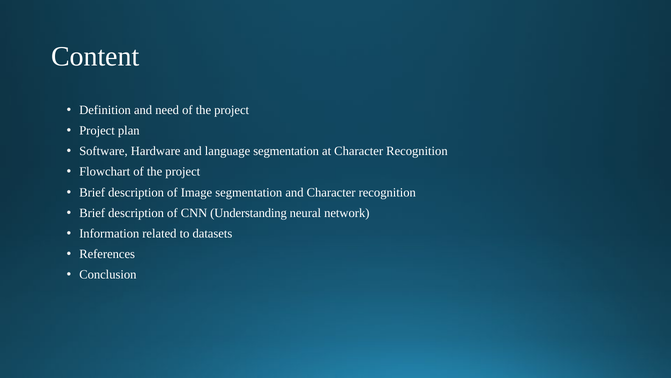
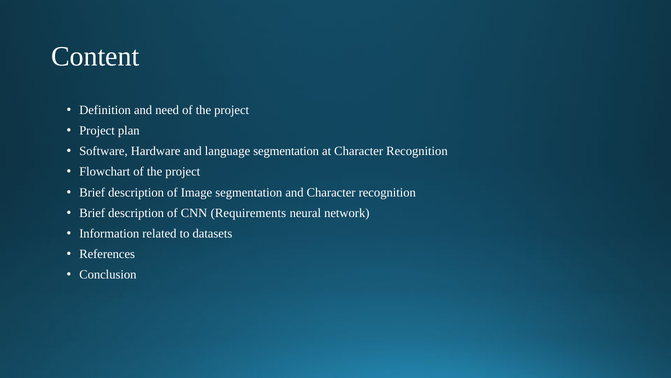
Understanding: Understanding -> Requirements (248, 213)
